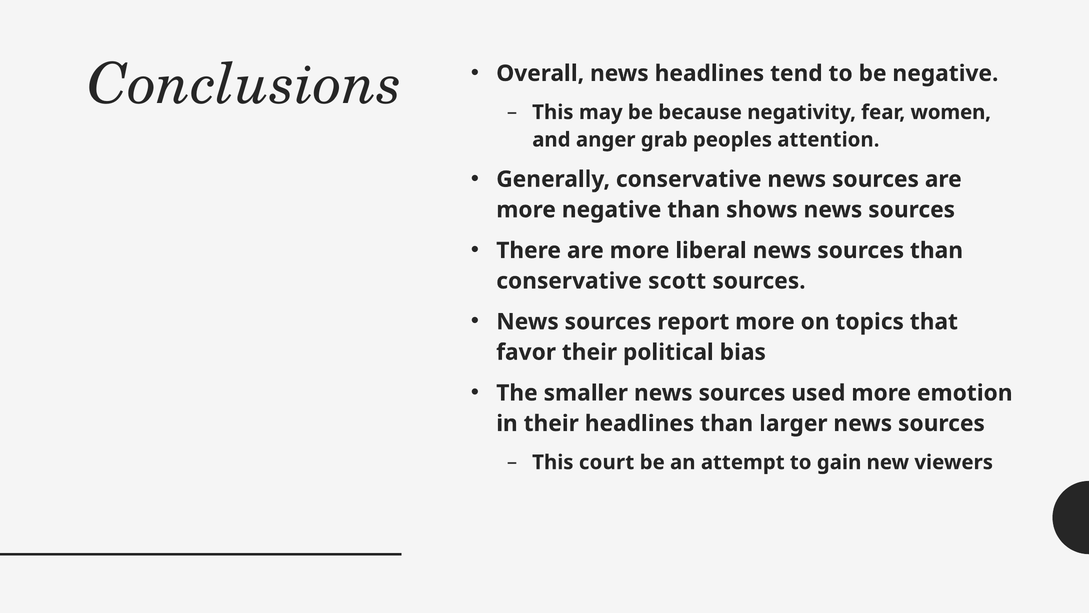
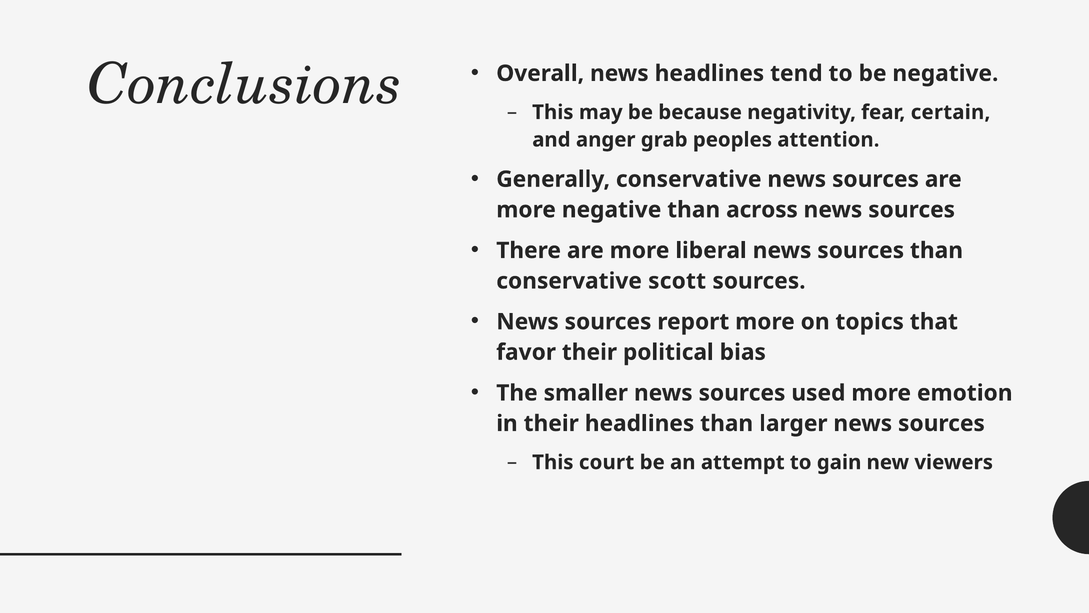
women: women -> certain (951, 112)
shows: shows -> across (762, 210)
